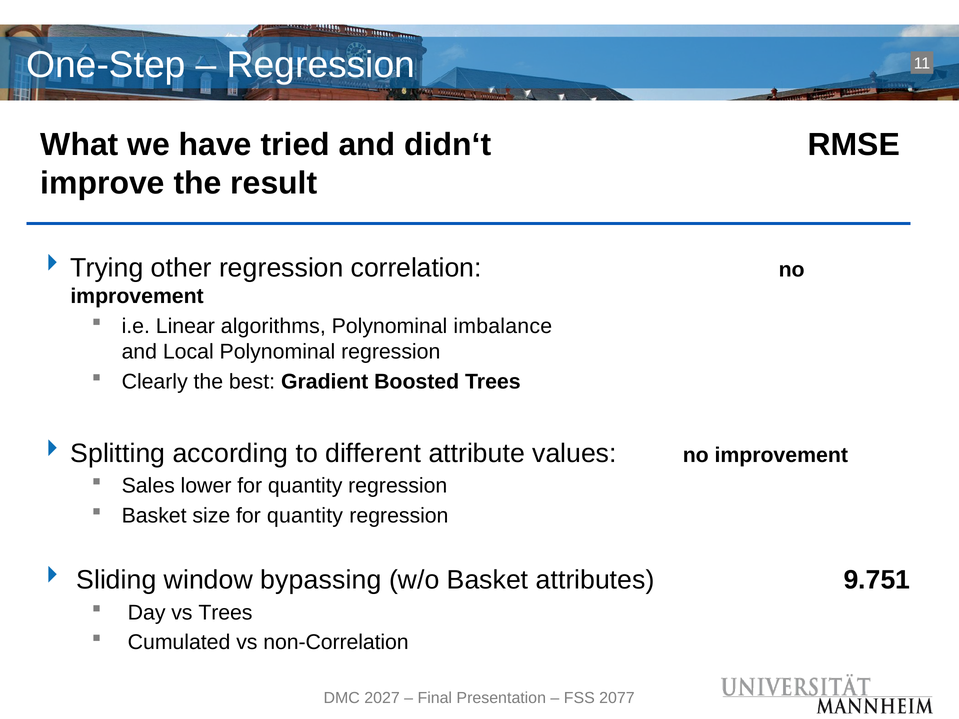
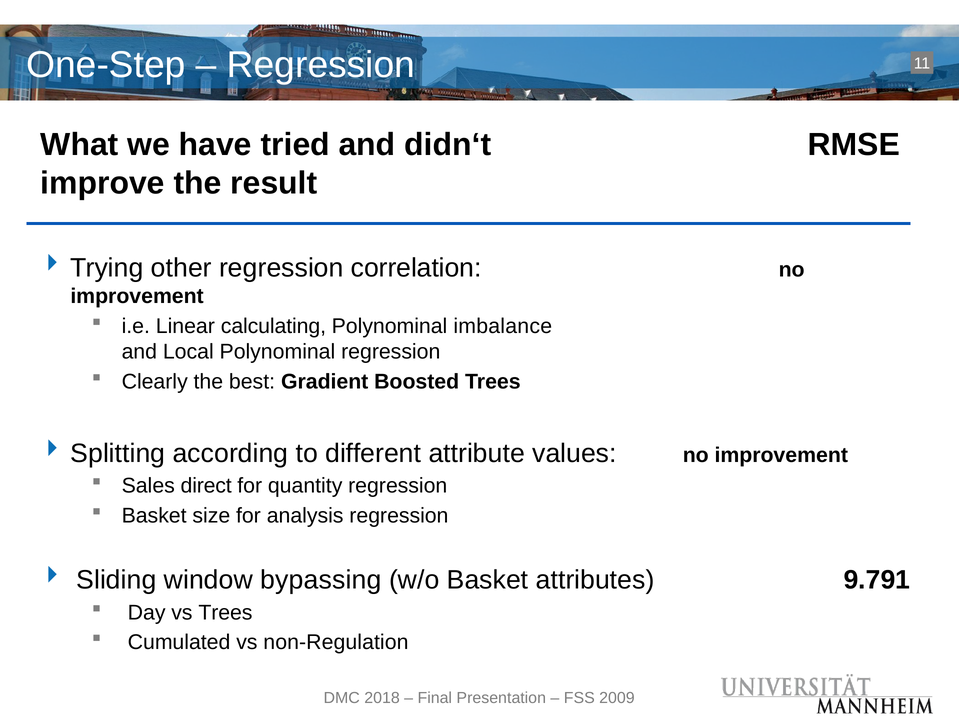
algorithms: algorithms -> calculating (273, 326)
lower: lower -> direct (206, 486)
size for quantity: quantity -> analysis (305, 516)
9.751: 9.751 -> 9.791 (877, 580)
non-Correlation: non-Correlation -> non-Regulation (336, 643)
2027: 2027 -> 2018 (382, 698)
2077: 2077 -> 2009 (617, 698)
